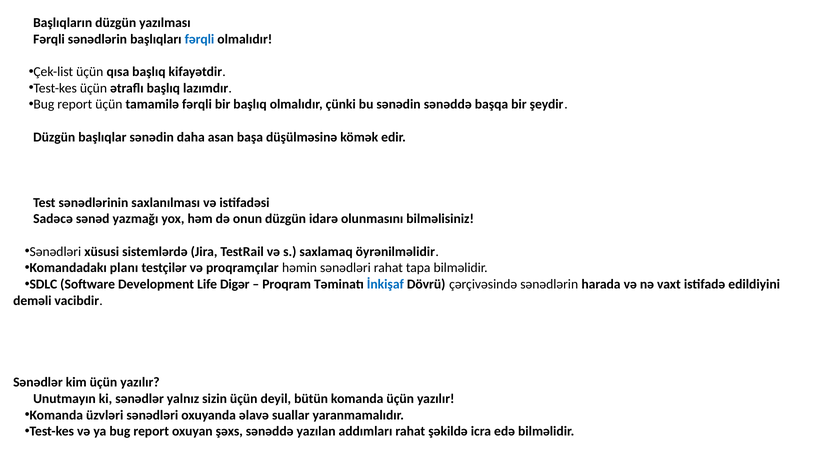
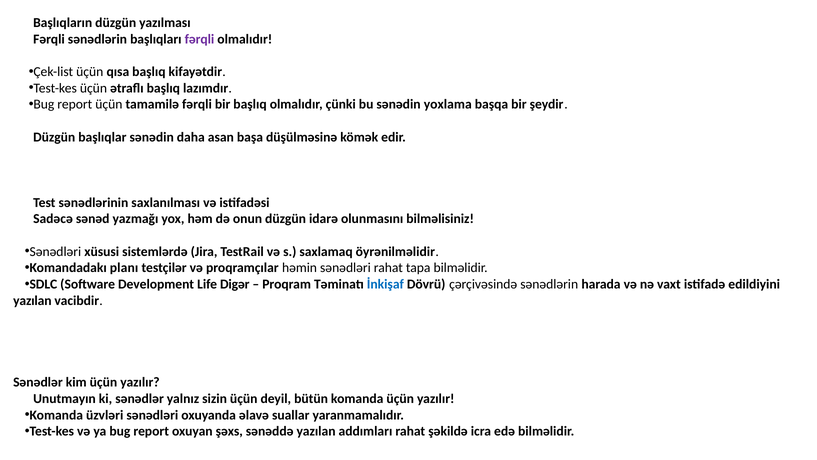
fərqli colour: blue -> purple (199, 39)
sənədin sənəddə: sənəddə -> yoxlama (448, 104)
deməli: deməli -> yazılan (32, 300)
